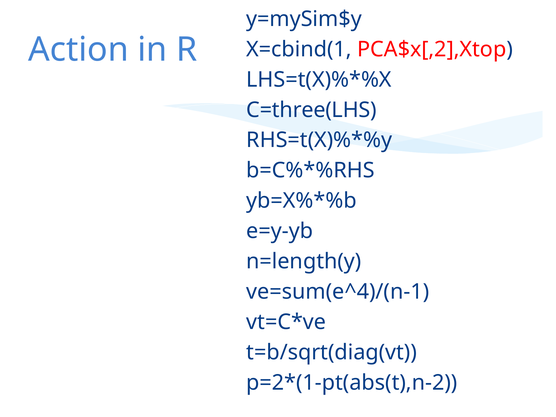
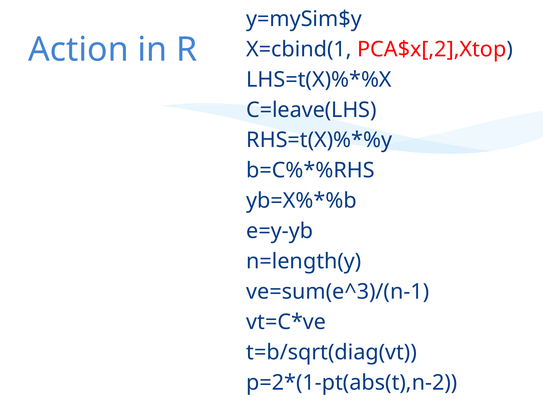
C=three(LHS: C=three(LHS -> C=leave(LHS (311, 110)
ve=sum(e^4)/(n-1: ve=sum(e^4)/(n-1 -> ve=sum(e^3)/(n-1 (338, 292)
